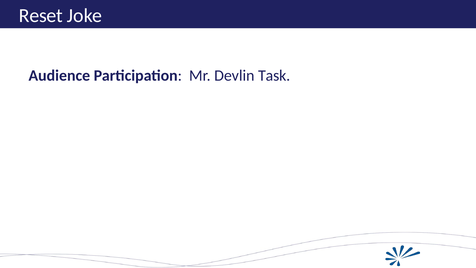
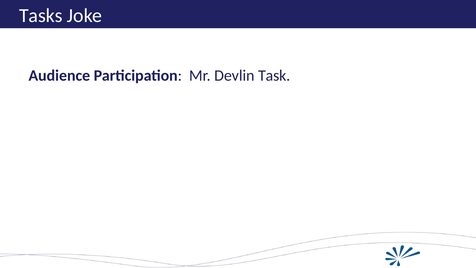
Reset: Reset -> Tasks (41, 16)
